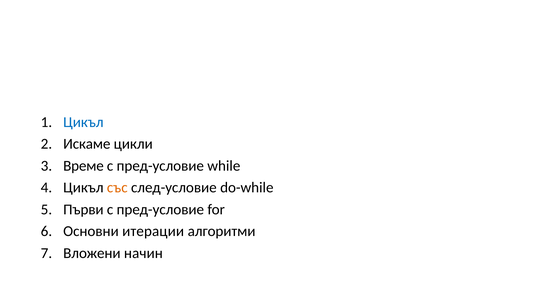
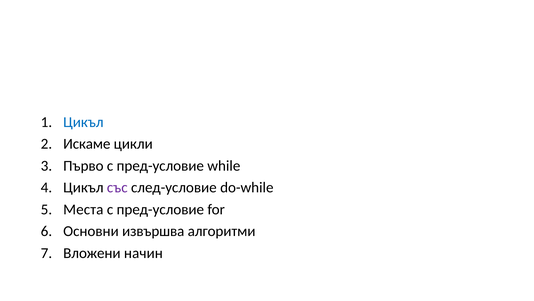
Време: Време -> Първо (83, 165)
със colour: orange -> purple (117, 187)
Първи: Първи -> Места (83, 209)
итерации: итерации -> извършва (153, 231)
